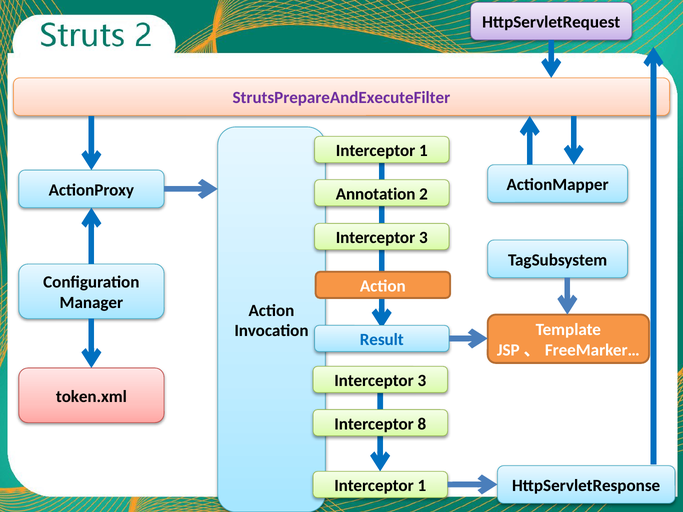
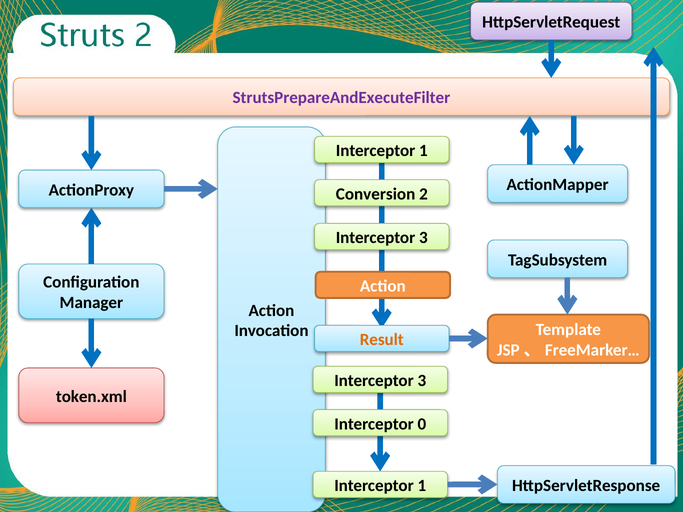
Annotation: Annotation -> Conversion (376, 194)
Result colour: blue -> orange (382, 340)
8: 8 -> 0 (422, 424)
